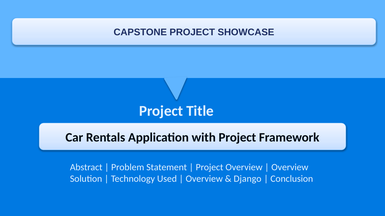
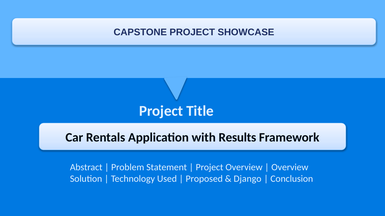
with Project: Project -> Results (237, 138)
Overview: Overview -> Proposed (204, 179)
